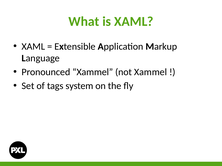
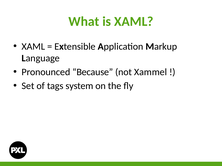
Pronounced Xammel: Xammel -> Because (93, 72)
